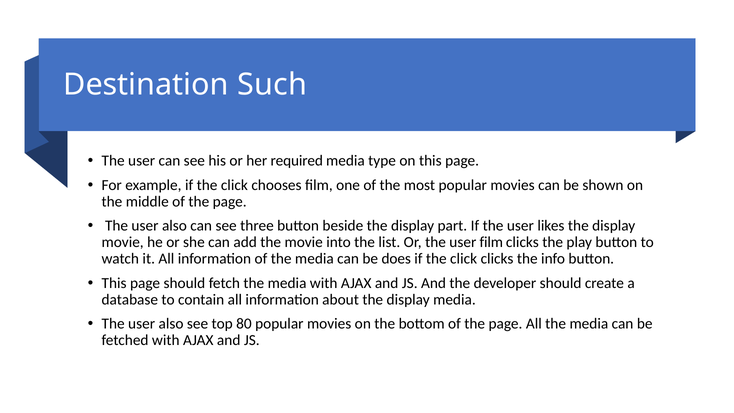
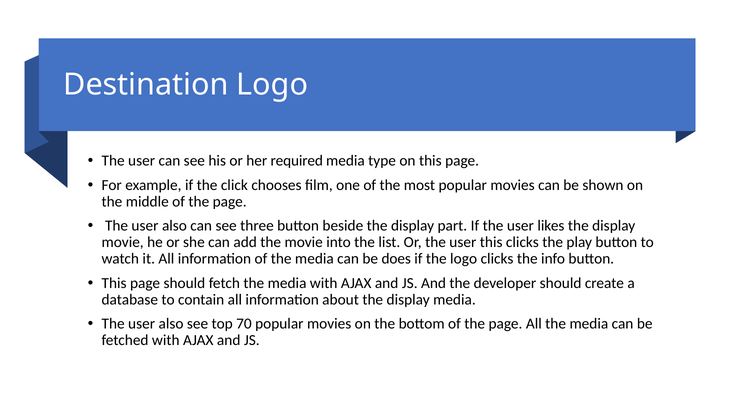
Destination Such: Such -> Logo (272, 84)
user film: film -> this (491, 242)
click: click -> logo (464, 259)
80: 80 -> 70 (244, 324)
